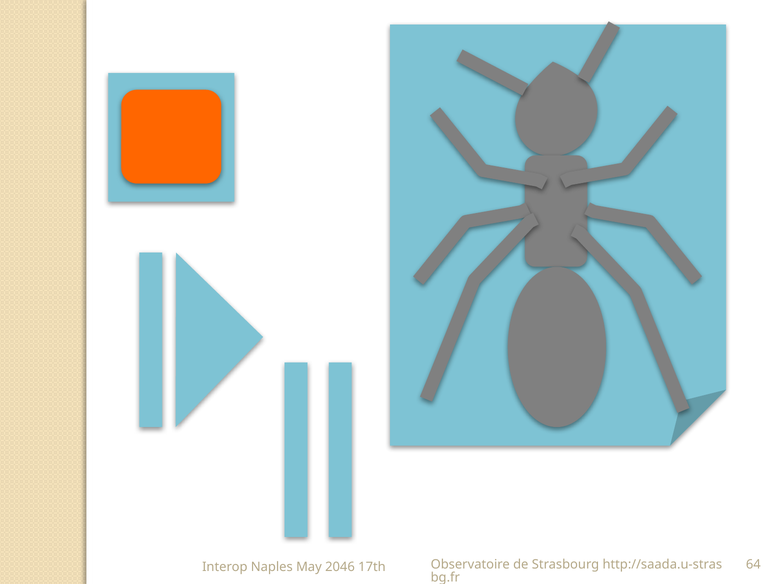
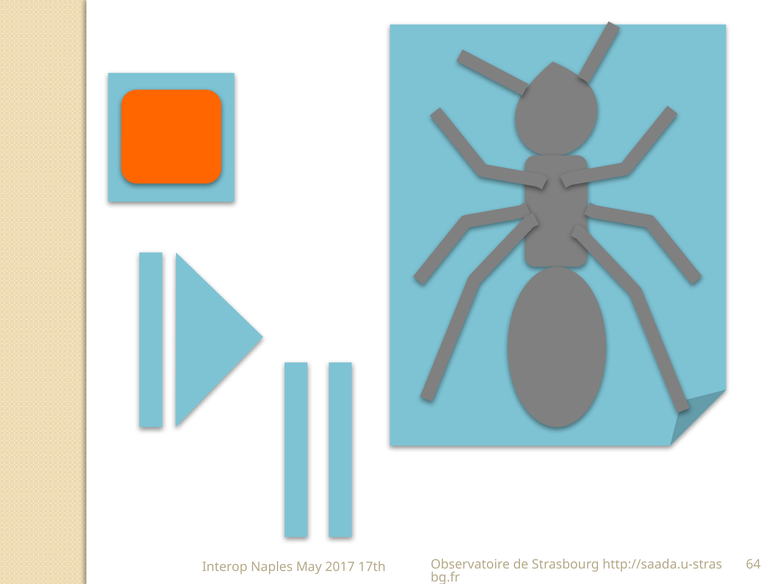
2046: 2046 -> 2017 (340, 567)
